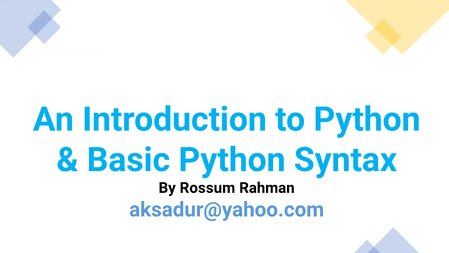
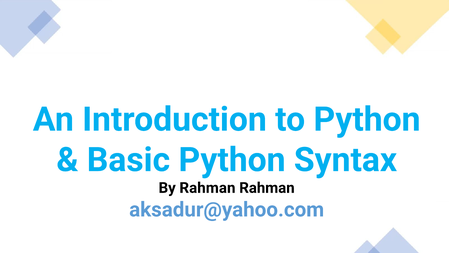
By Rossum: Rossum -> Rahman (207, 188)
